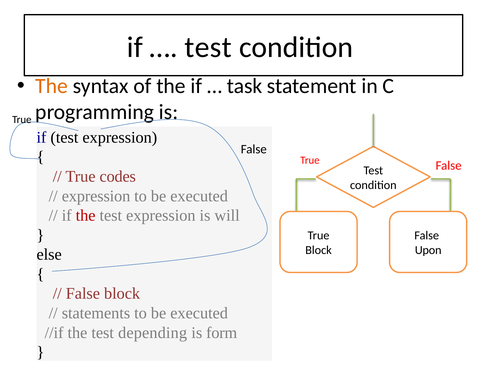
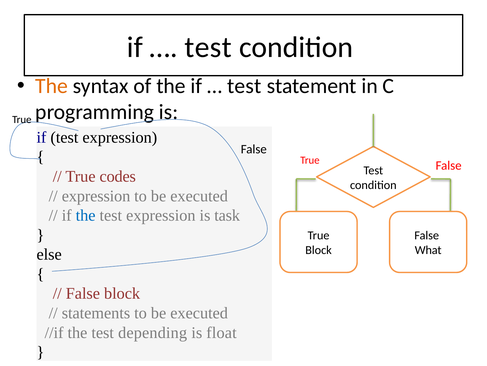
task: task -> test (244, 86)
the colour: red -> blue (86, 215)
will: will -> task (227, 215)
Upon: Upon -> What (428, 250)
form: form -> float (221, 332)
